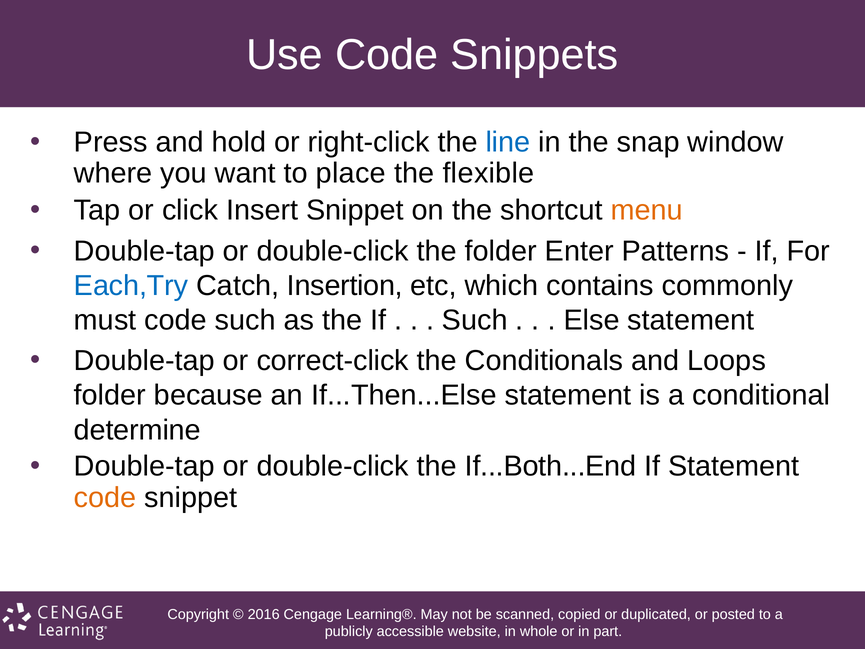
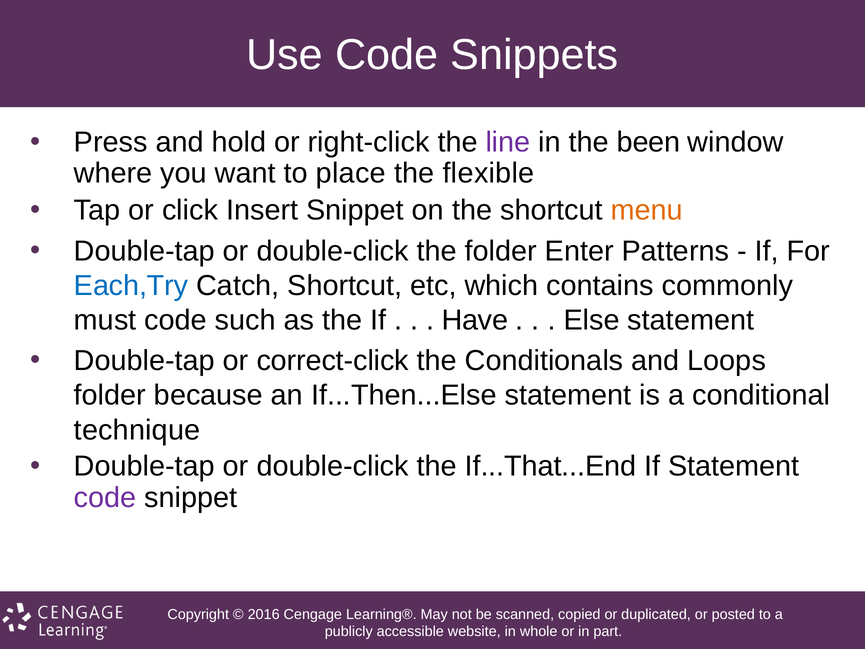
line colour: blue -> purple (508, 142)
snap: snap -> been (648, 142)
Catch Insertion: Insertion -> Shortcut (345, 286)
Such: Such -> Have (475, 320)
determine: determine -> technique (137, 430)
If...Both...End: If...Both...End -> If...That...End (550, 466)
code colour: orange -> purple (105, 497)
